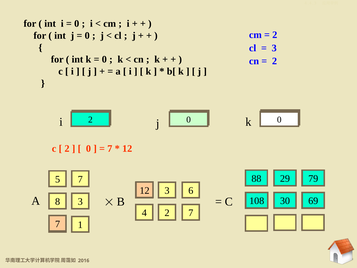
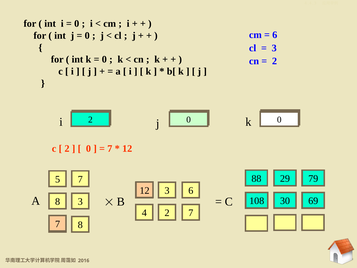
2: 2 -> 6 (275, 35)
1: 1 -> 8 (80, 225)
